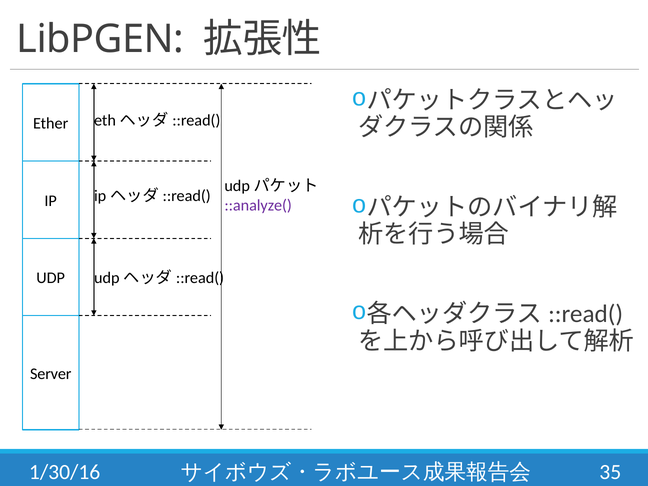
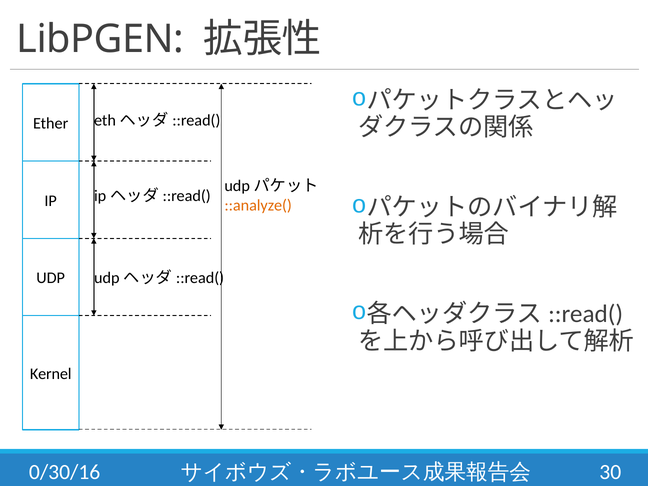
::analyze( colour: purple -> orange (258, 205)
Server: Server -> Kernel (51, 374)
1/30/16: 1/30/16 -> 0/30/16 (65, 472)
35: 35 -> 30 (610, 472)
